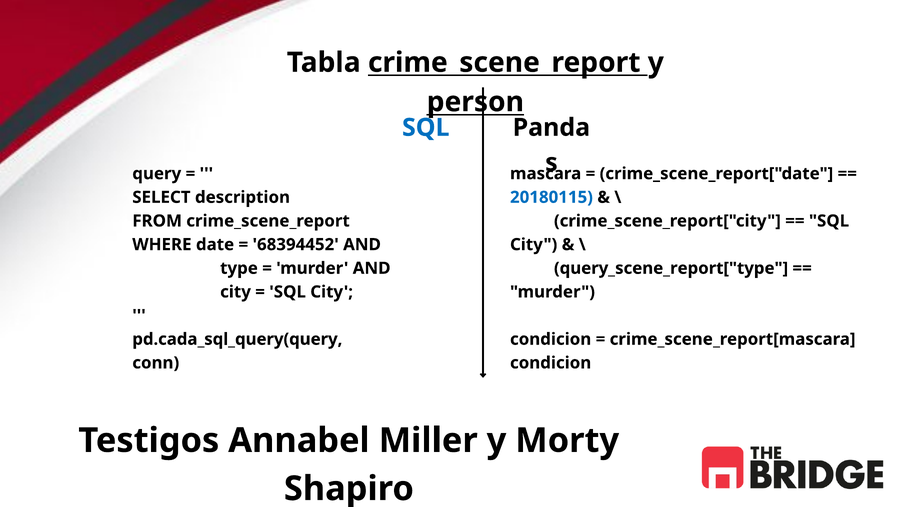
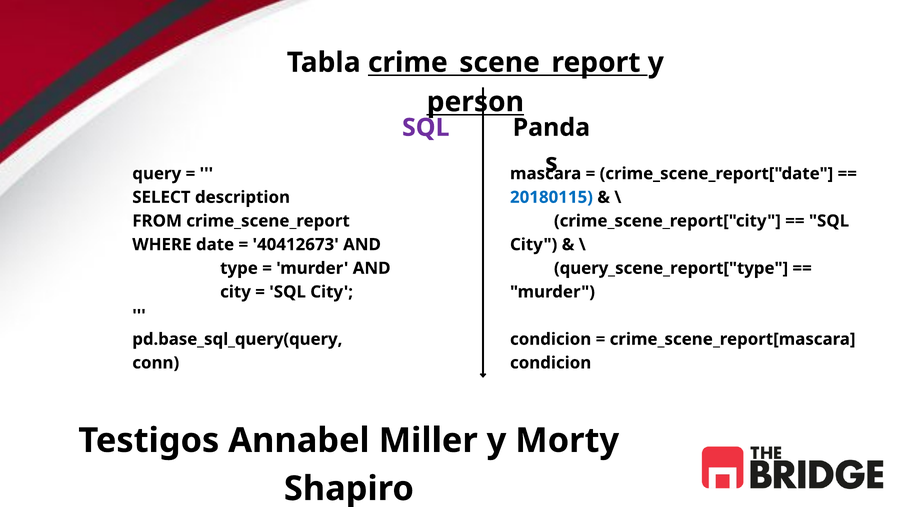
SQL colour: blue -> purple (426, 128)
68394452: 68394452 -> 40412673 (296, 245)
pd.cada_sql_query(query: pd.cada_sql_query(query -> pd.base_sql_query(query (237, 339)
